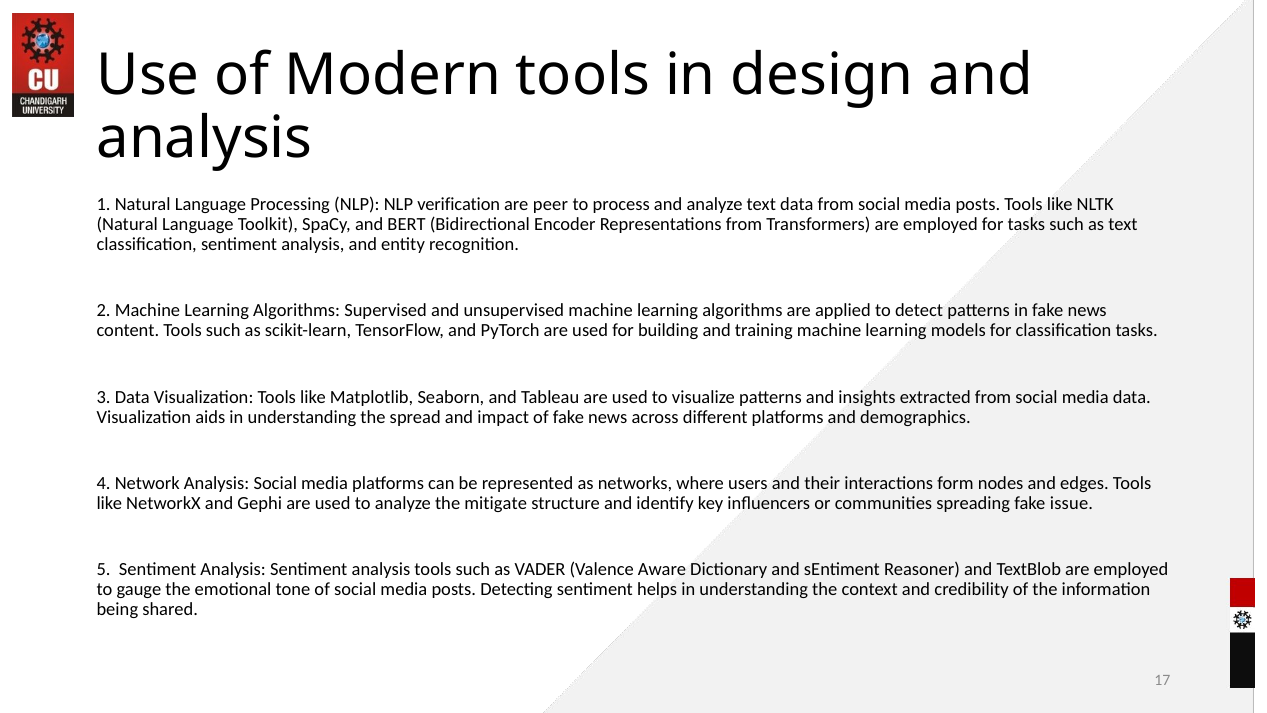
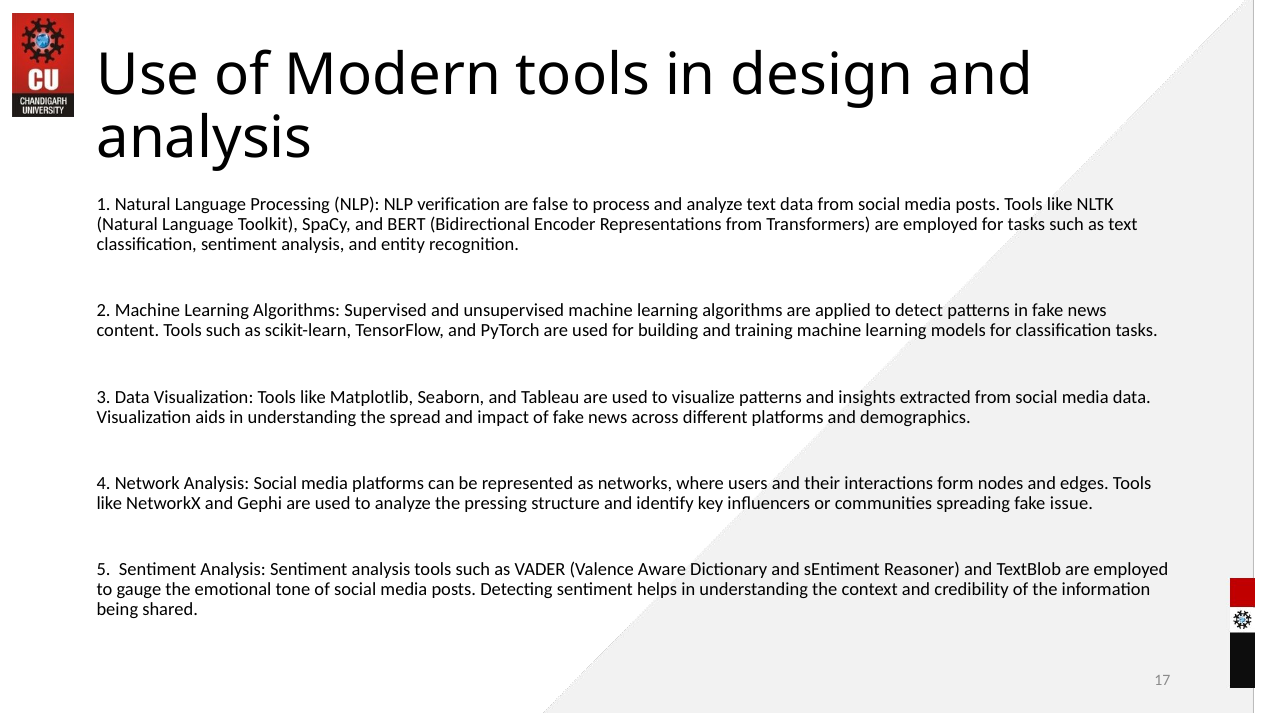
peer: peer -> false (550, 204)
mitigate: mitigate -> pressing (496, 503)
